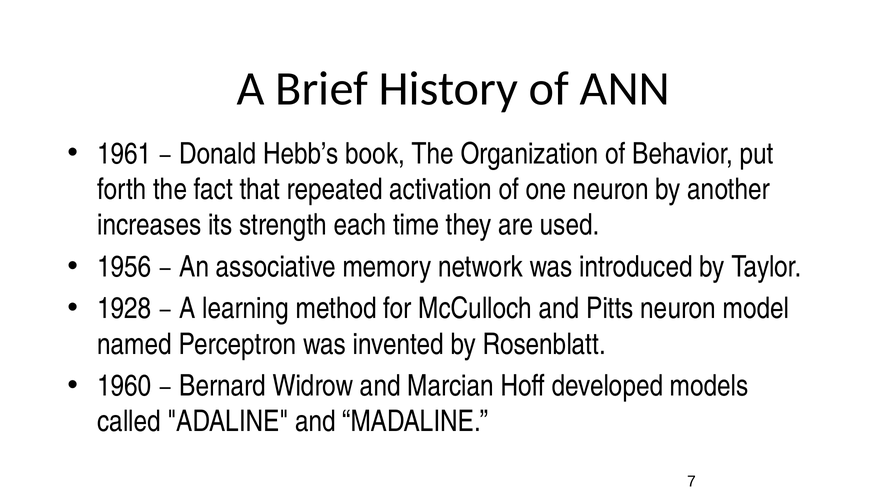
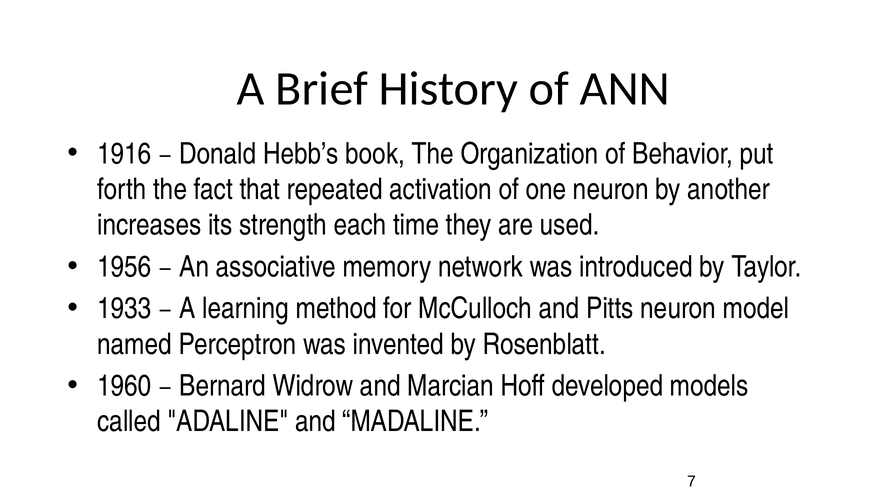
1961: 1961 -> 1916 (124, 154)
1928: 1928 -> 1933 (124, 308)
